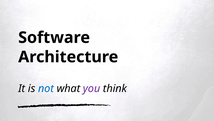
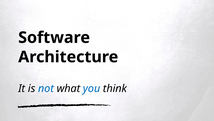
you colour: purple -> blue (92, 88)
